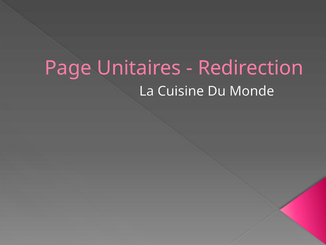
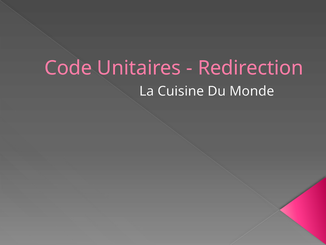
Page: Page -> Code (68, 68)
